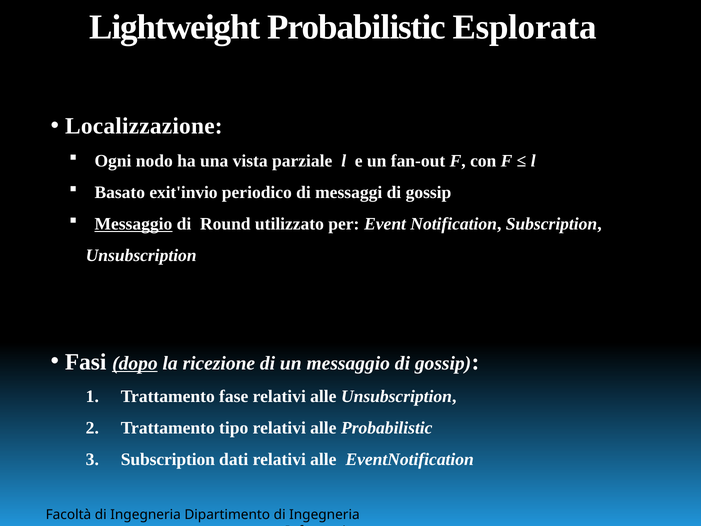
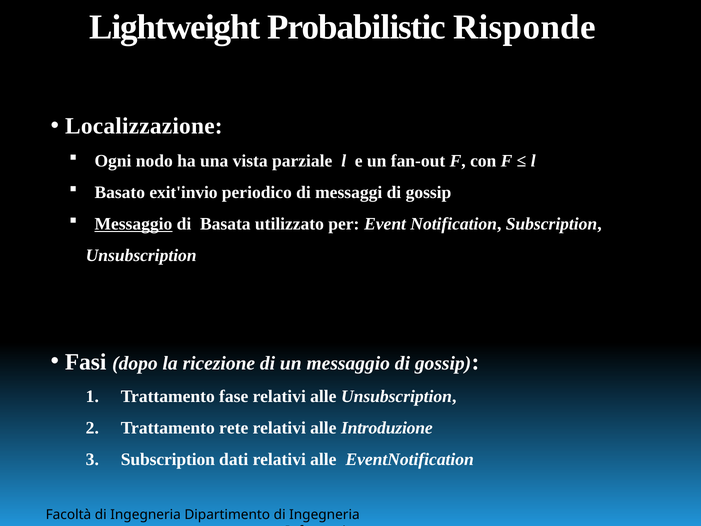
Esplorata: Esplorata -> Risponde (524, 27)
Round: Round -> Basata (225, 224)
dopo underline: present -> none (135, 363)
tipo: tipo -> rete (234, 428)
alle Probabilistic: Probabilistic -> Introduzione (387, 428)
